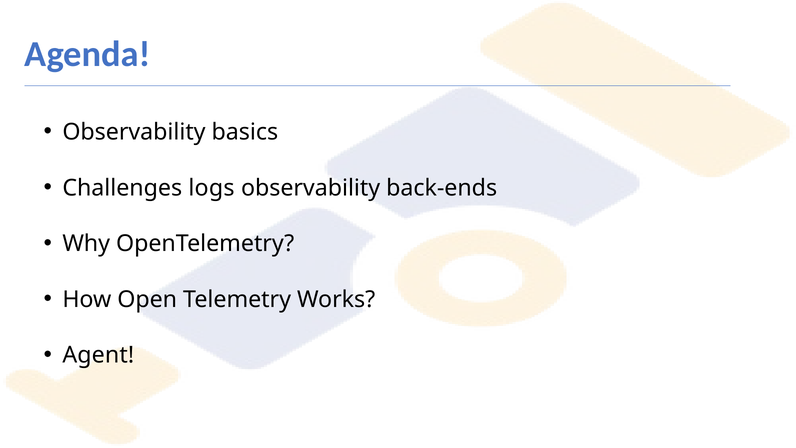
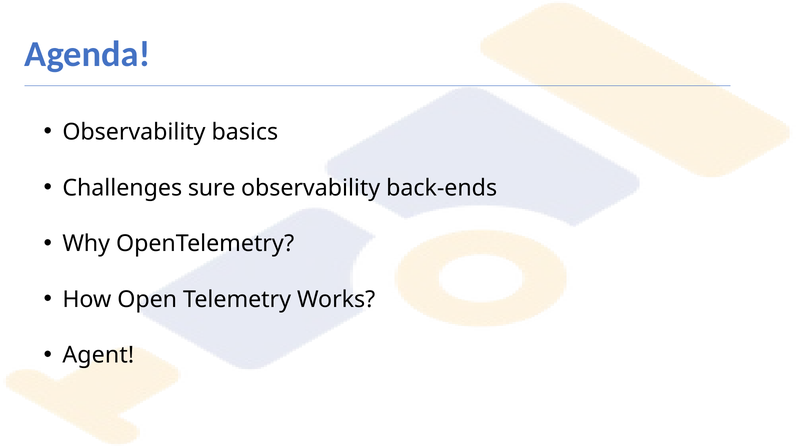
logs: logs -> sure (212, 188)
